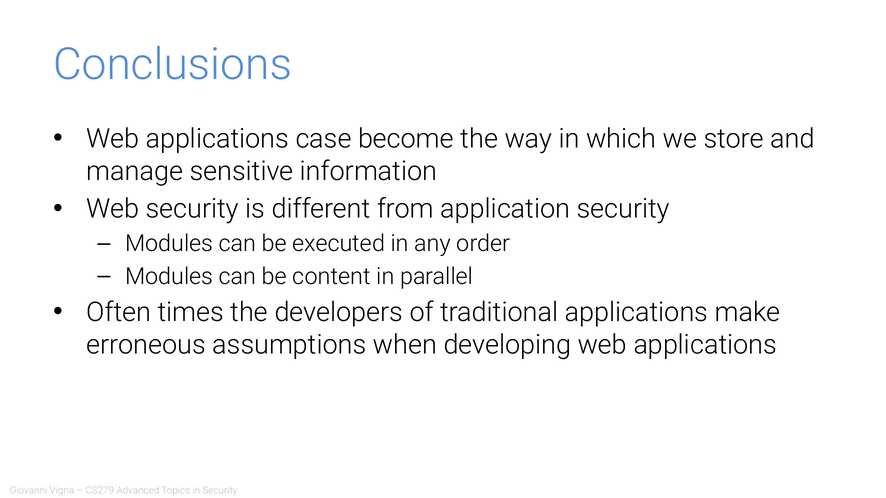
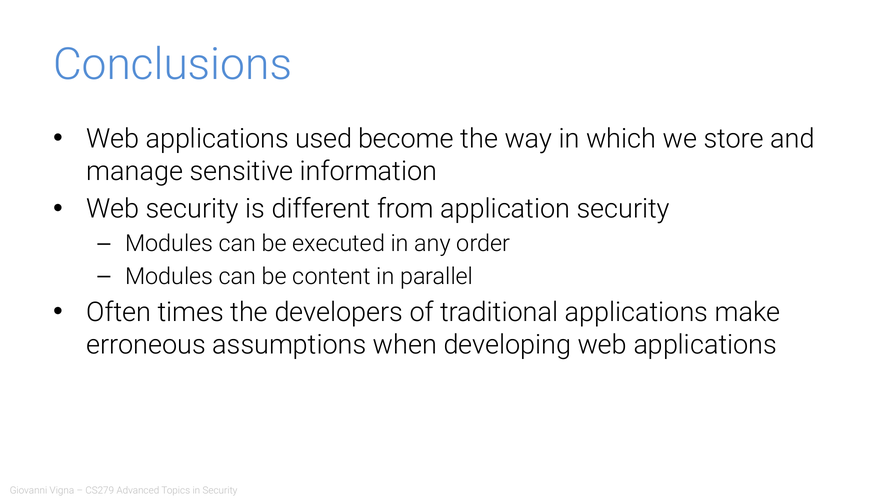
case: case -> used (324, 139)
